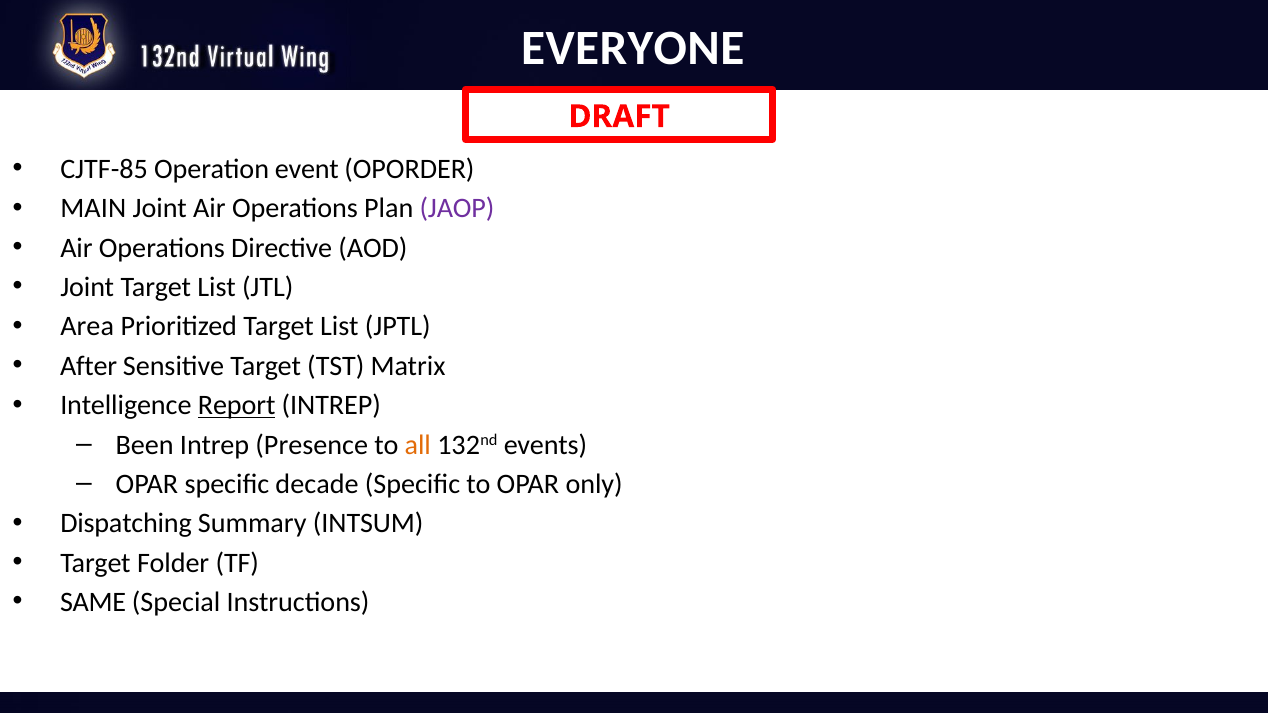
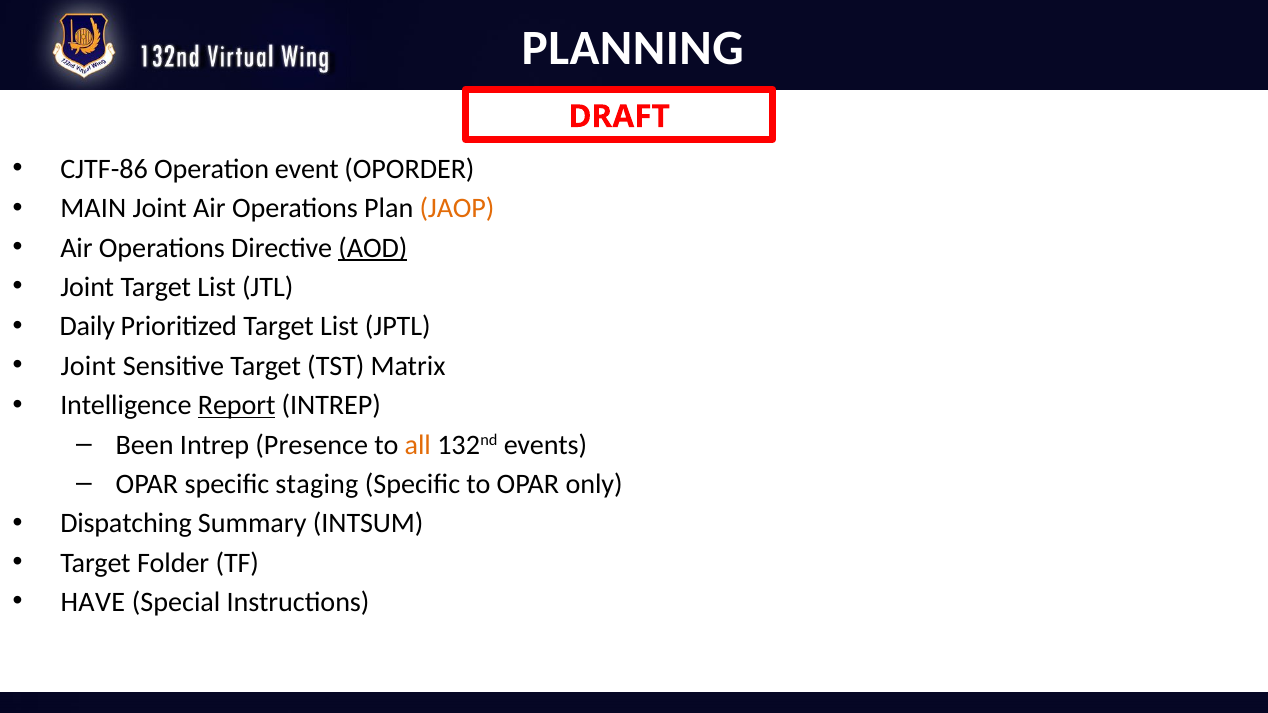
EVERYONE: EVERYONE -> PLANNING (633, 48)
CJTF-85: CJTF-85 -> CJTF-86 (104, 169)
JAOP colour: purple -> orange (457, 209)
AOD underline: none -> present (373, 248)
Area: Area -> Daily (87, 327)
After: After -> Joint (88, 366)
decade: decade -> staging (317, 484)
SAME: SAME -> HAVE (93, 602)
